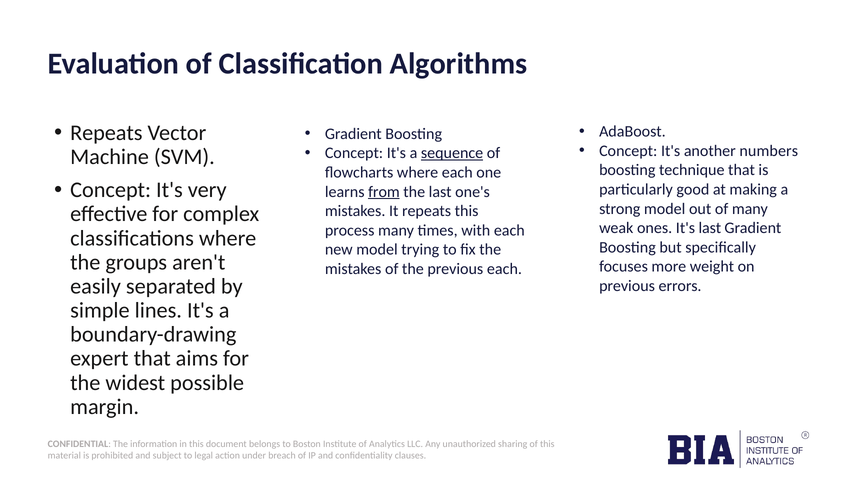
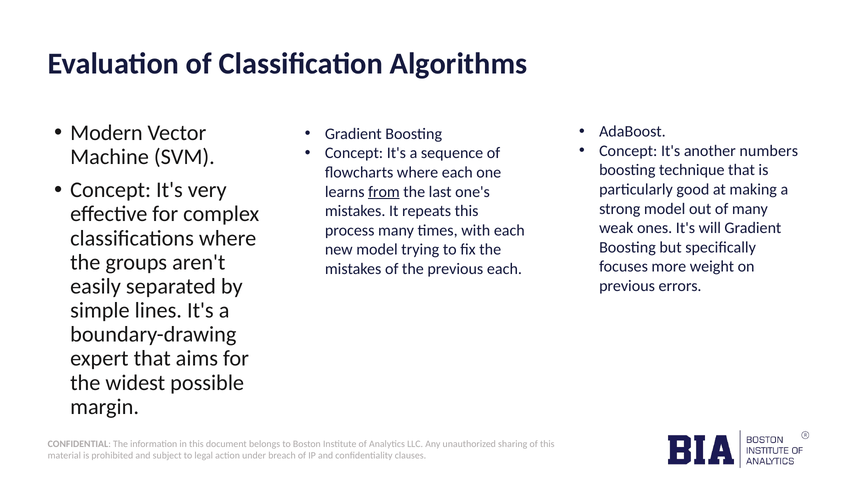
Repeats: Repeats -> Modern (106, 133)
sequence underline: present -> none (452, 153)
It's last: last -> will (710, 228)
